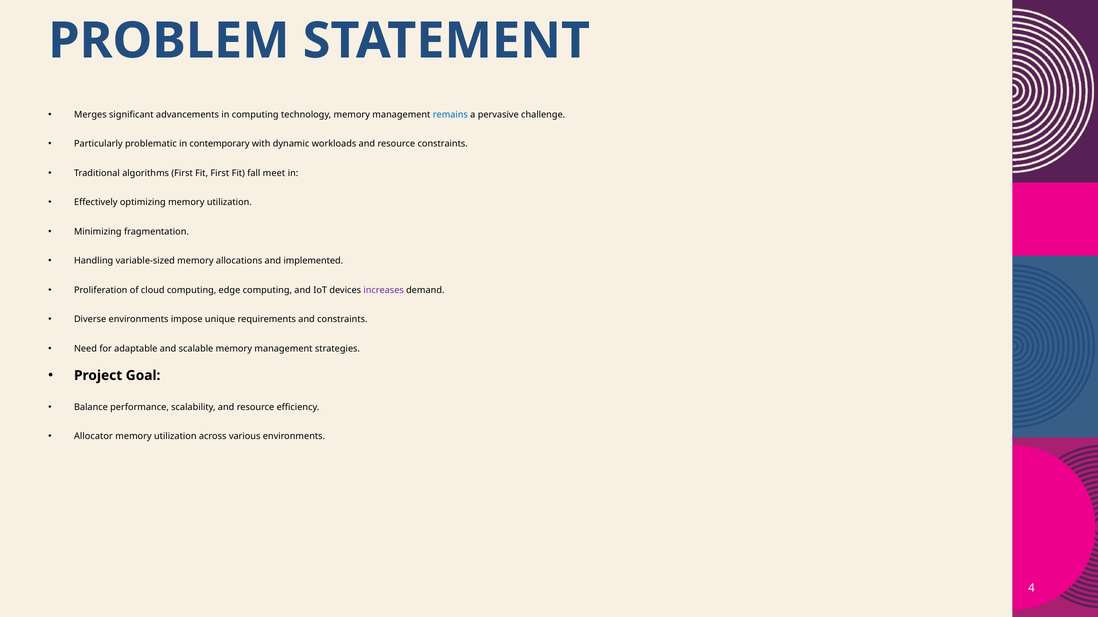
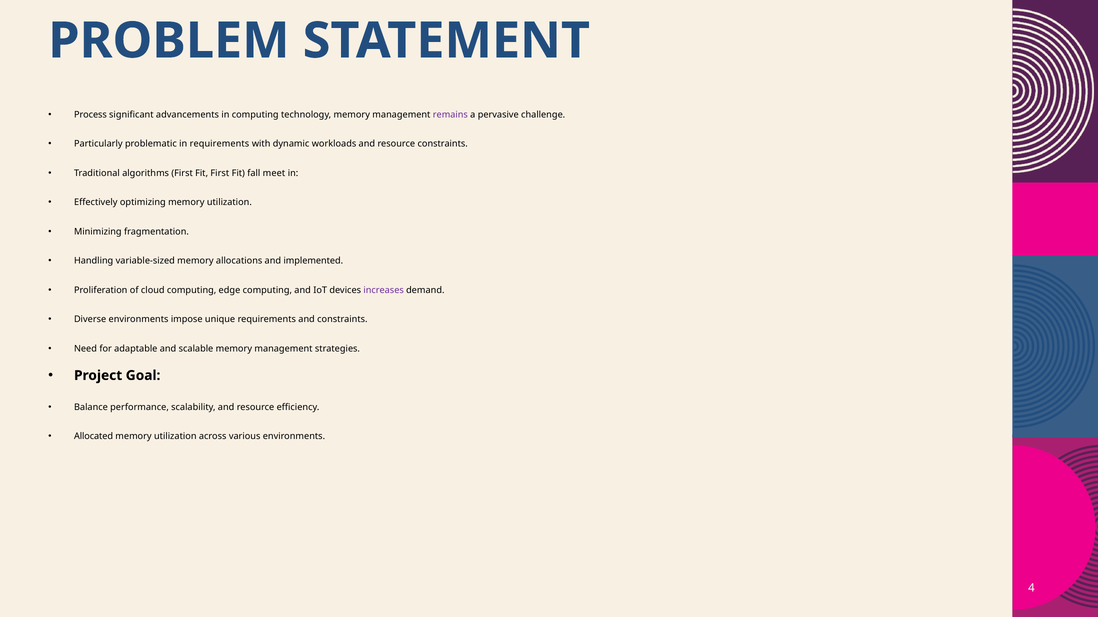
Merges: Merges -> Process (90, 115)
remains colour: blue -> purple (450, 115)
in contemporary: contemporary -> requirements (219, 144)
Allocator: Allocator -> Allocated (94, 437)
